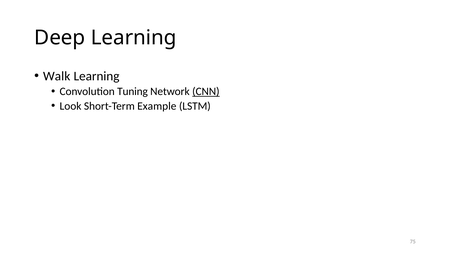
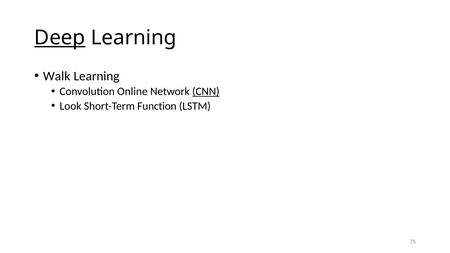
Deep underline: none -> present (60, 38)
Tuning: Tuning -> Online (132, 92)
Example: Example -> Function (157, 106)
